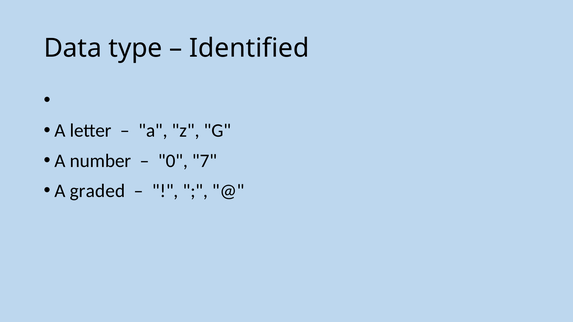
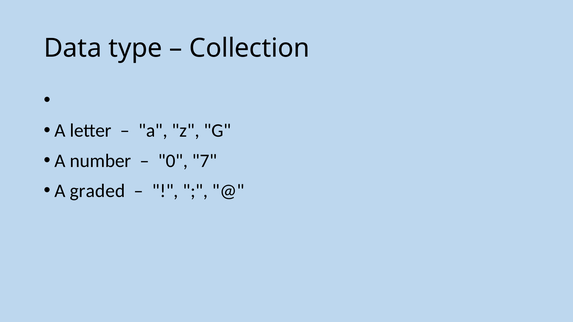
Identified: Identified -> Collection (249, 48)
